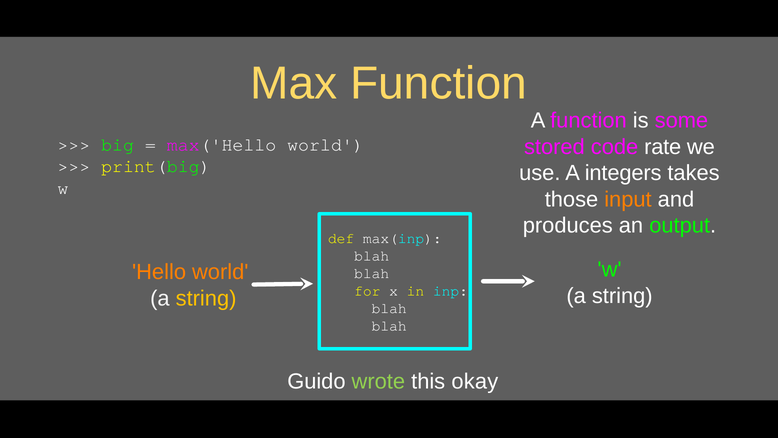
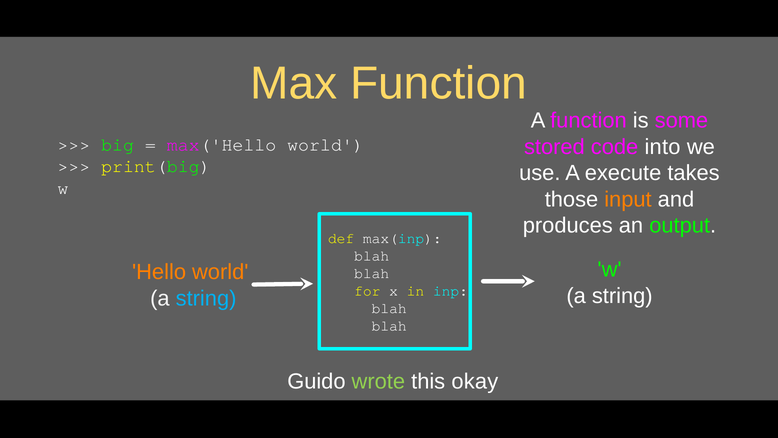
rate: rate -> into (662, 147)
integers: integers -> execute (623, 173)
string colour: yellow -> light blue (206, 298)
